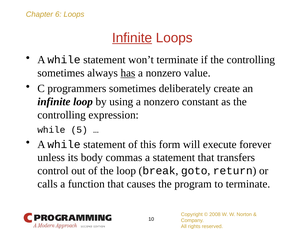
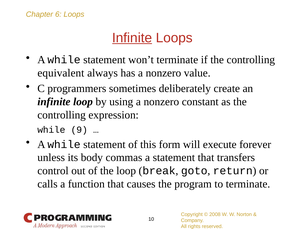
sometimes: sometimes -> equivalent (61, 73)
has underline: present -> none (128, 73)
5: 5 -> 9 (79, 130)
